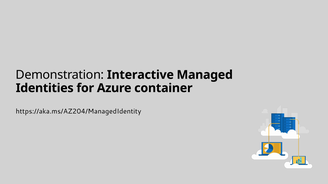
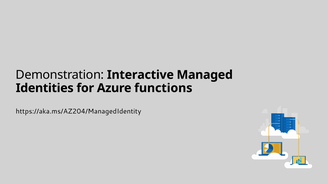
container: container -> functions (163, 88)
